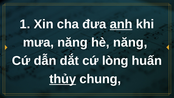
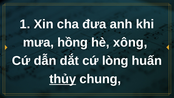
anh underline: present -> none (121, 24)
mưa năng: năng -> hồng (73, 42)
hè năng: năng -> xông (130, 42)
